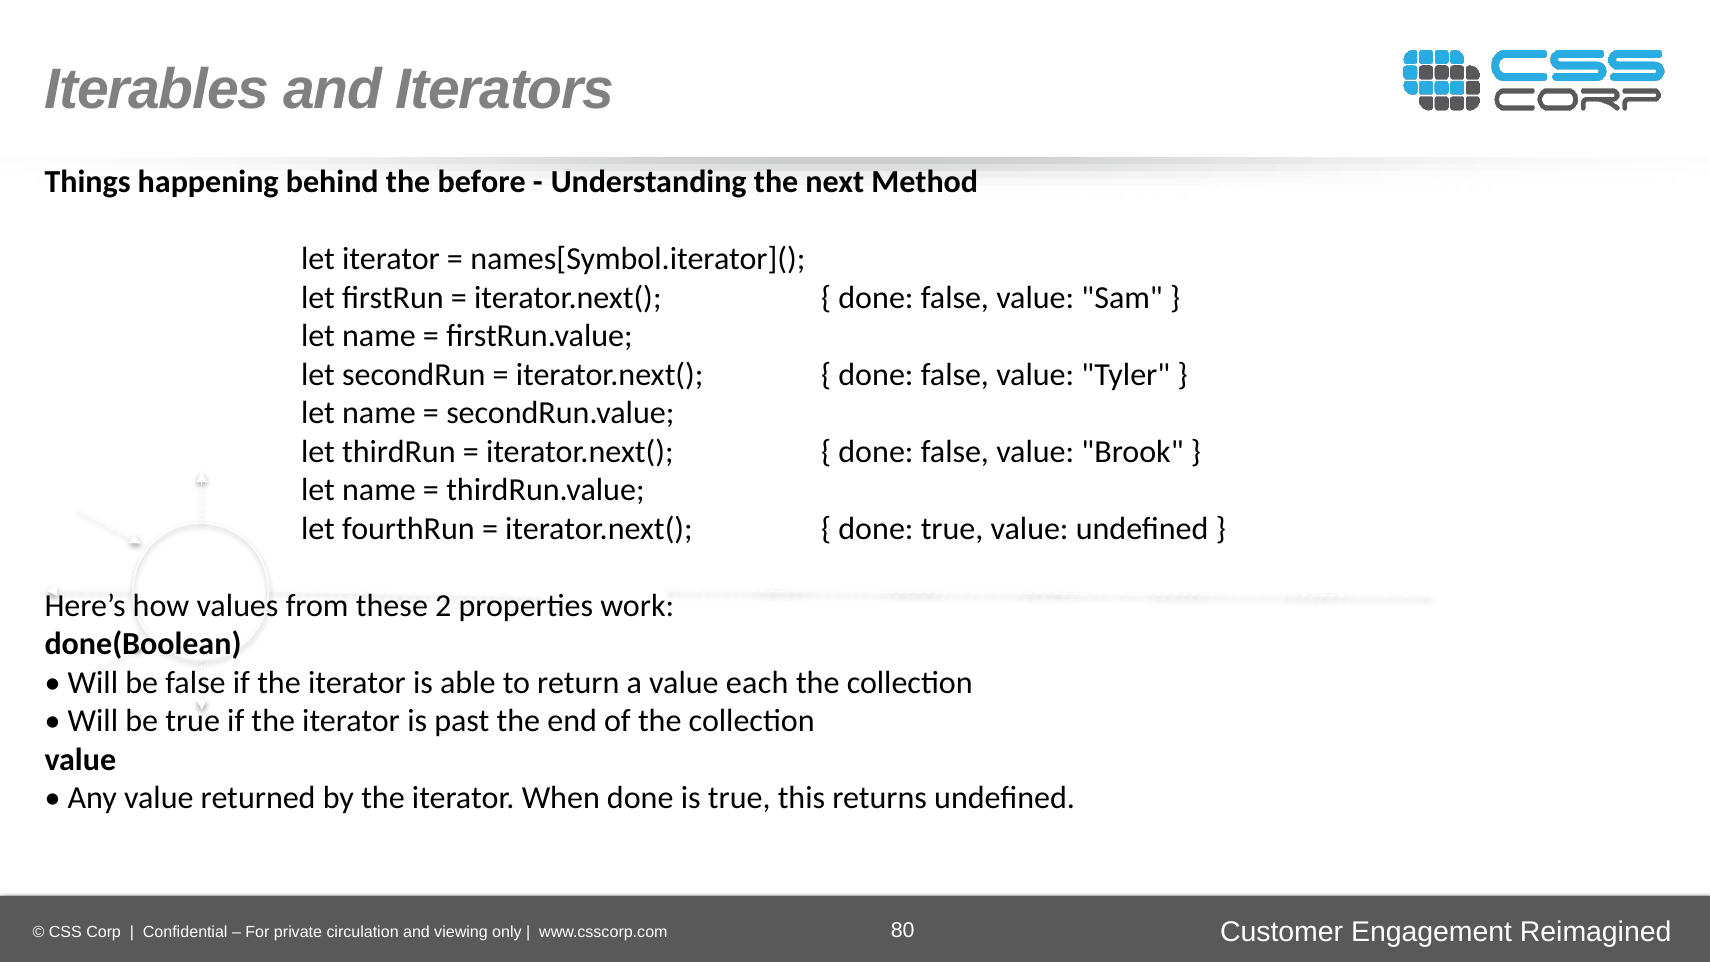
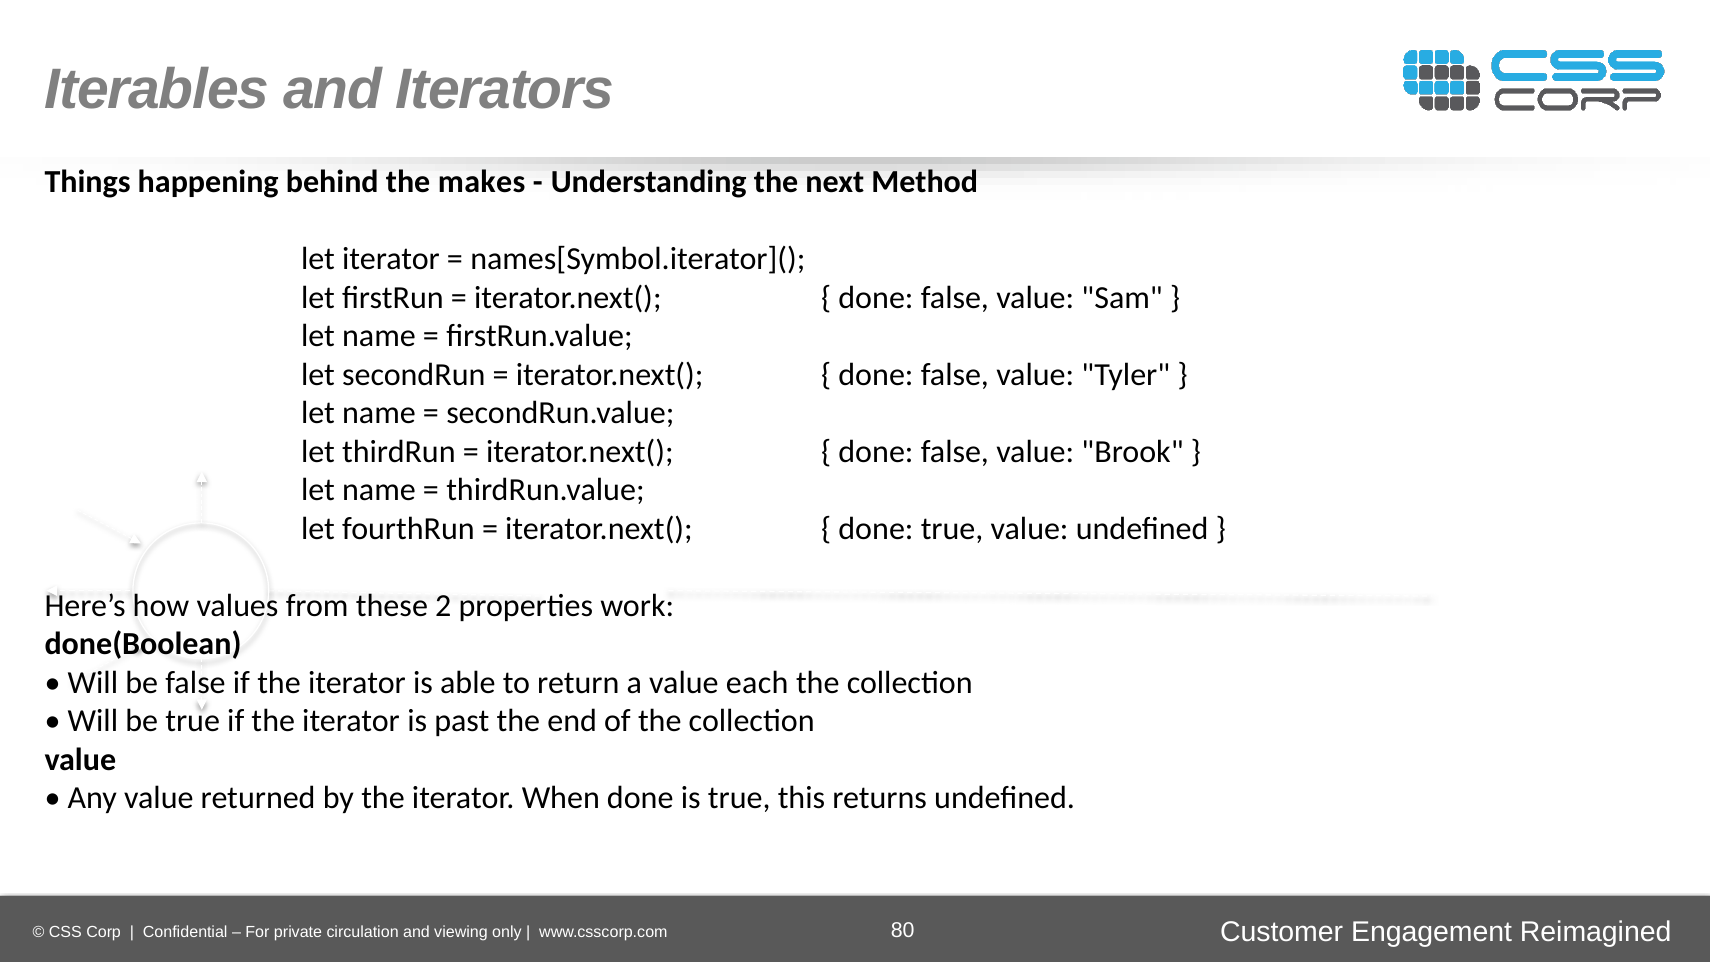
before: before -> makes (482, 182)
